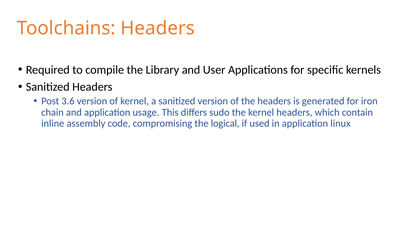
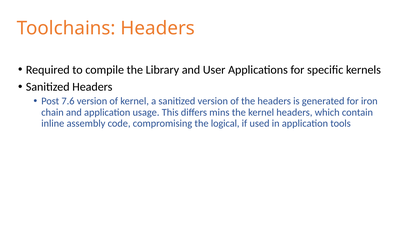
3.6: 3.6 -> 7.6 (68, 101)
sudo: sudo -> mins (219, 112)
linux: linux -> tools (341, 123)
